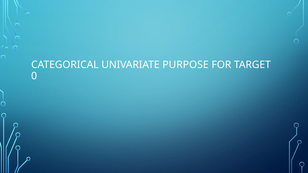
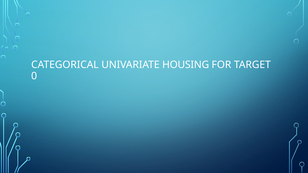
PURPOSE: PURPOSE -> HOUSING (186, 65)
